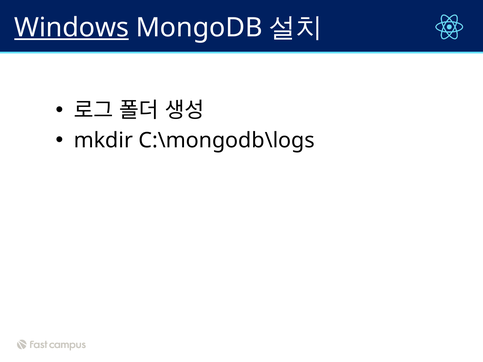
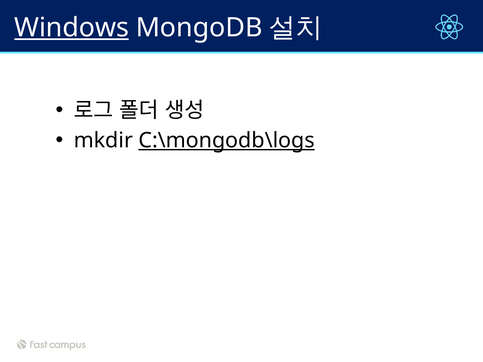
C:\mongodb\logs underline: none -> present (227, 141)
